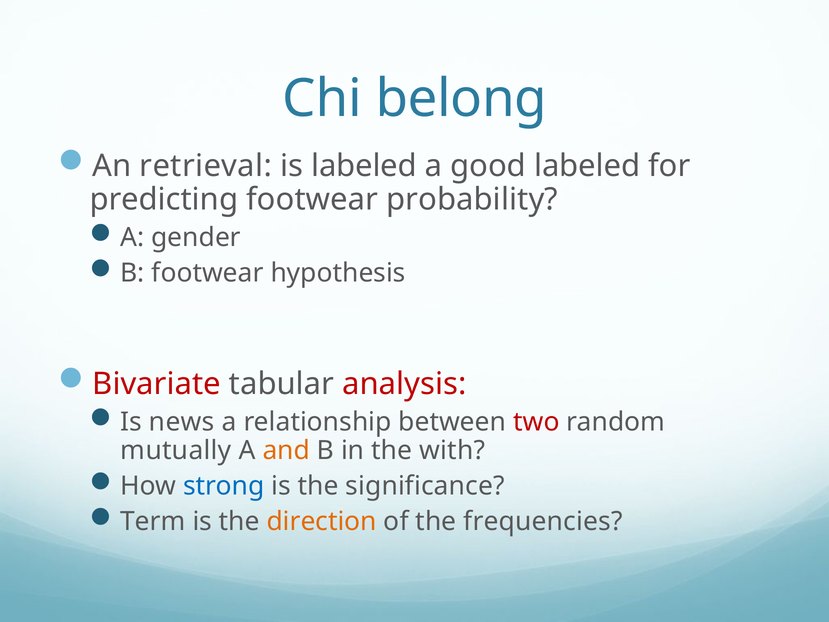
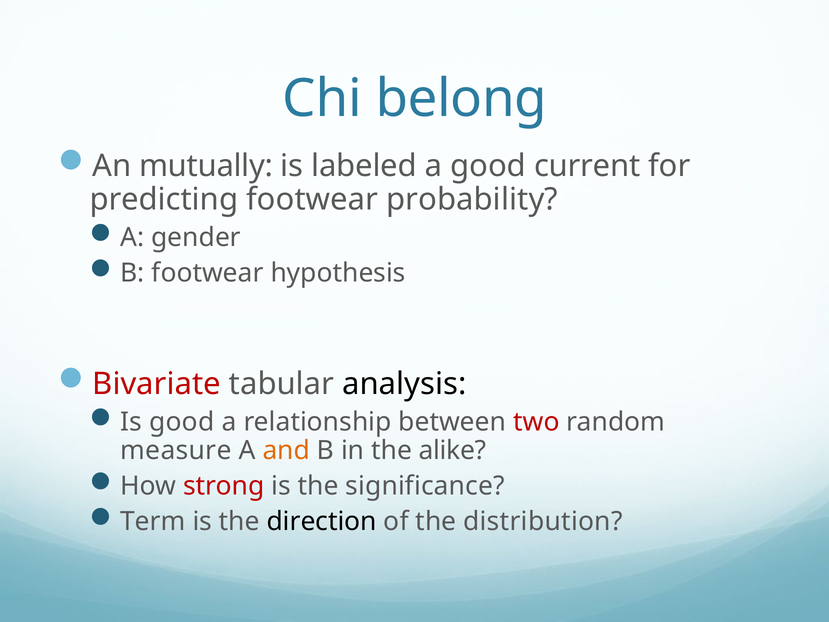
retrieval: retrieval -> mutually (206, 166)
good labeled: labeled -> current (587, 166)
analysis colour: red -> black (404, 384)
Is news: news -> good (182, 422)
mutually: mutually -> measure (176, 450)
with: with -> alike (453, 450)
strong colour: blue -> red (224, 486)
direction colour: orange -> black (322, 521)
frequencies: frequencies -> distribution (543, 521)
